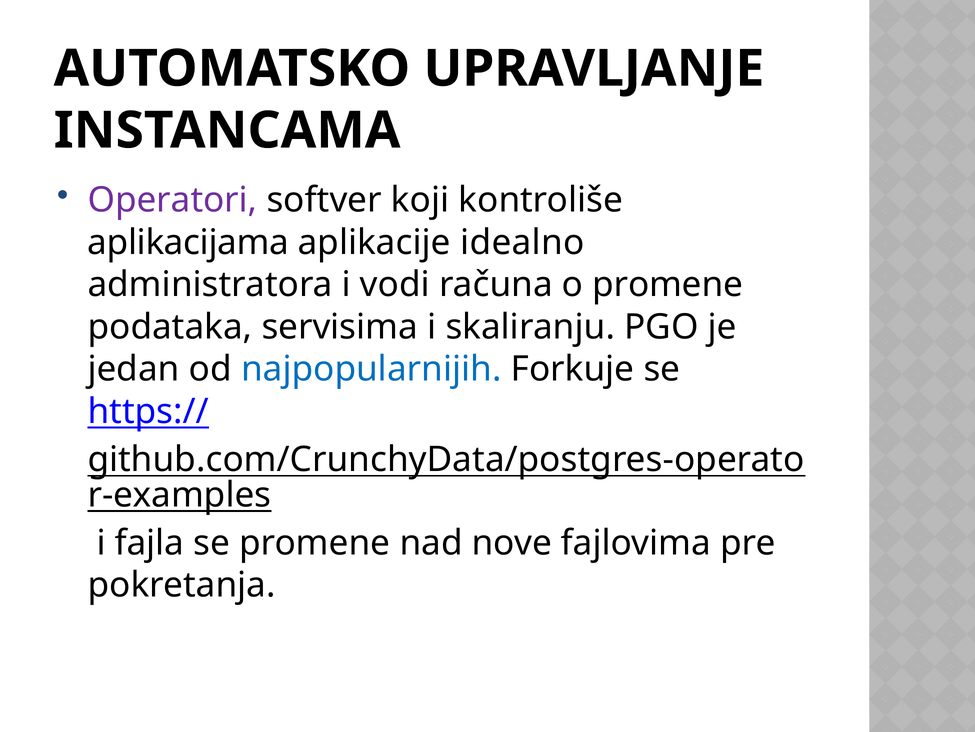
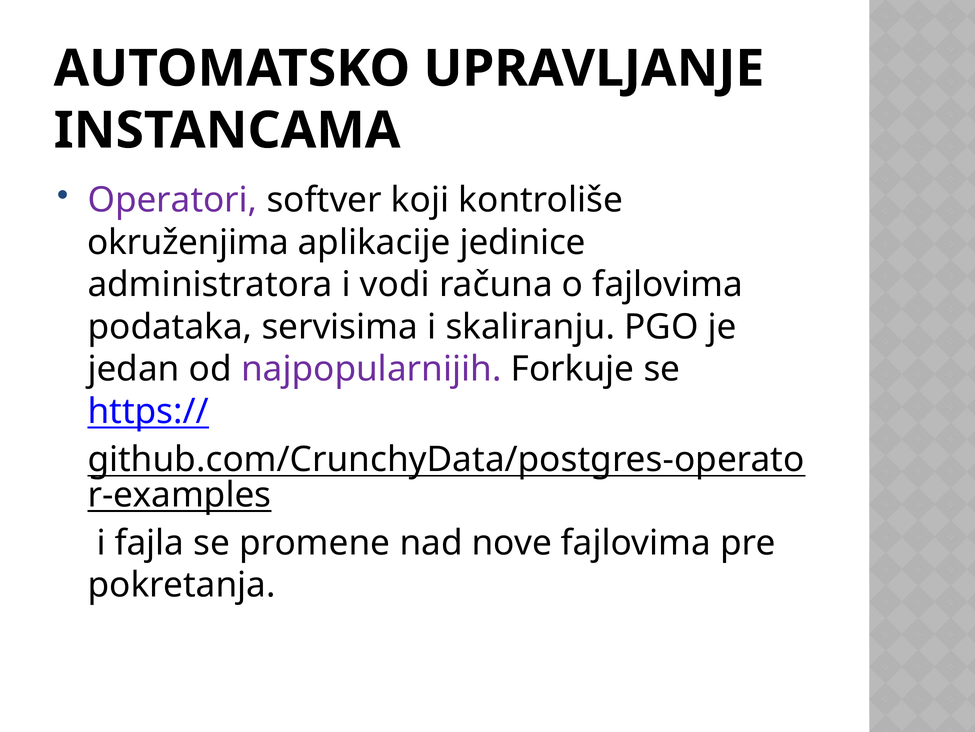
aplikacijama: aplikacijama -> okruženjima (188, 242)
idealno: idealno -> jedinice (523, 242)
o promene: promene -> fajlovima (668, 284)
najpopularnijih colour: blue -> purple (371, 369)
